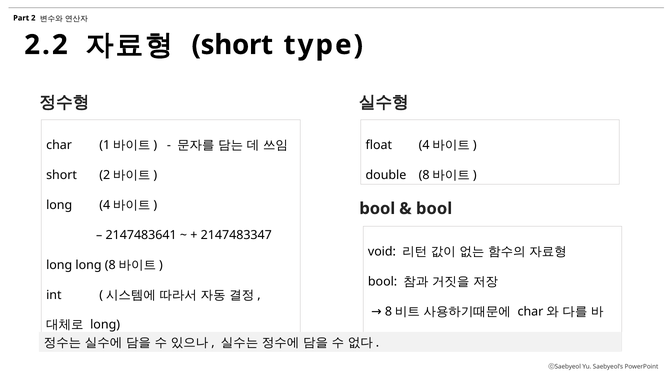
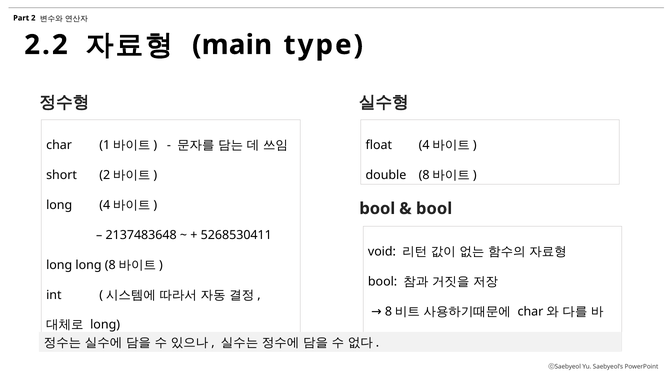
short: short -> main (232, 45)
2147483641: 2147483641 -> 2137483648 (141, 235)
2147483347: 2147483347 -> 5268530411 (236, 235)
